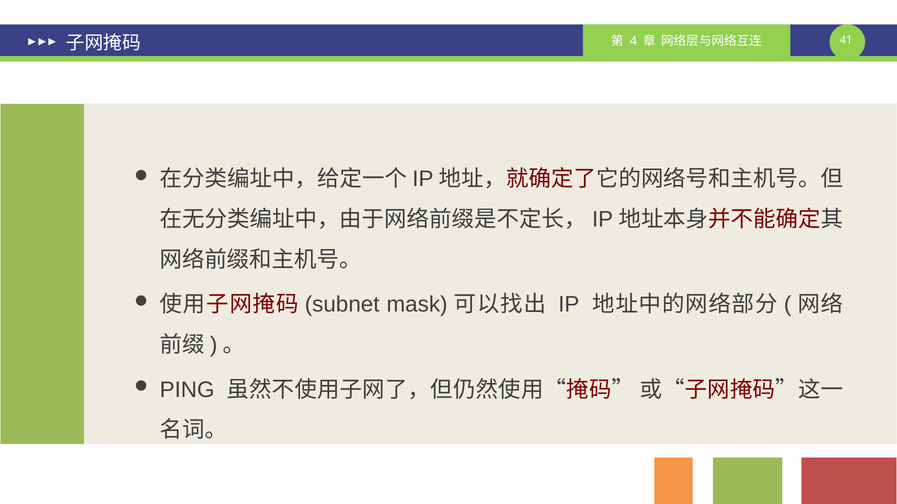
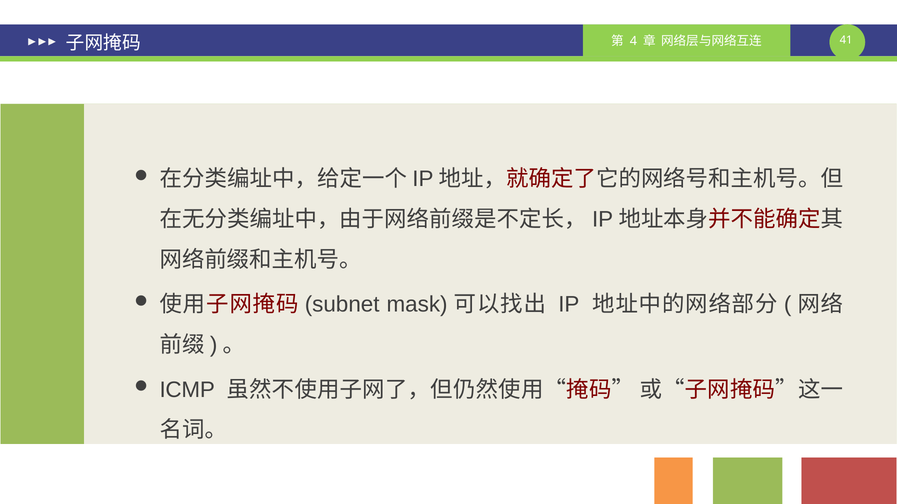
PING: PING -> ICMP (187, 390)
